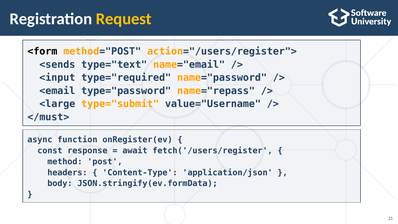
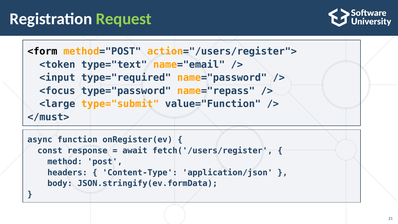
Request colour: yellow -> light green (124, 19)
<sends: <sends -> <token (57, 64)
<email: <email -> <focus (57, 91)
value="Username: value="Username -> value="Function (213, 104)
